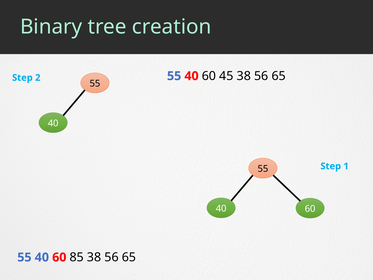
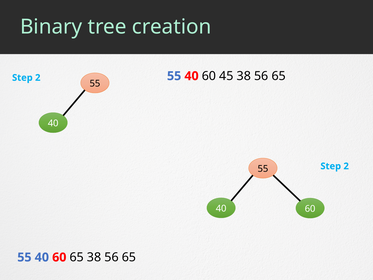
1: 1 -> 2 (346, 166)
60 85: 85 -> 65 (77, 257)
